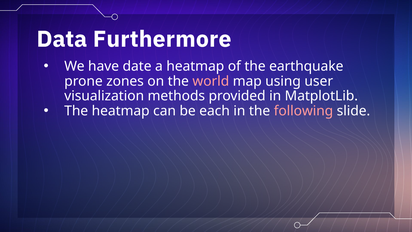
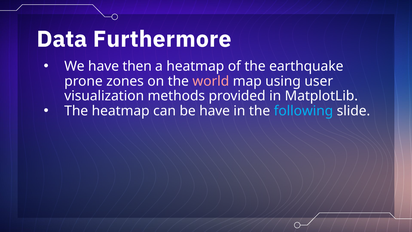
date: date -> then (137, 66)
be each: each -> have (215, 111)
following colour: pink -> light blue (303, 111)
